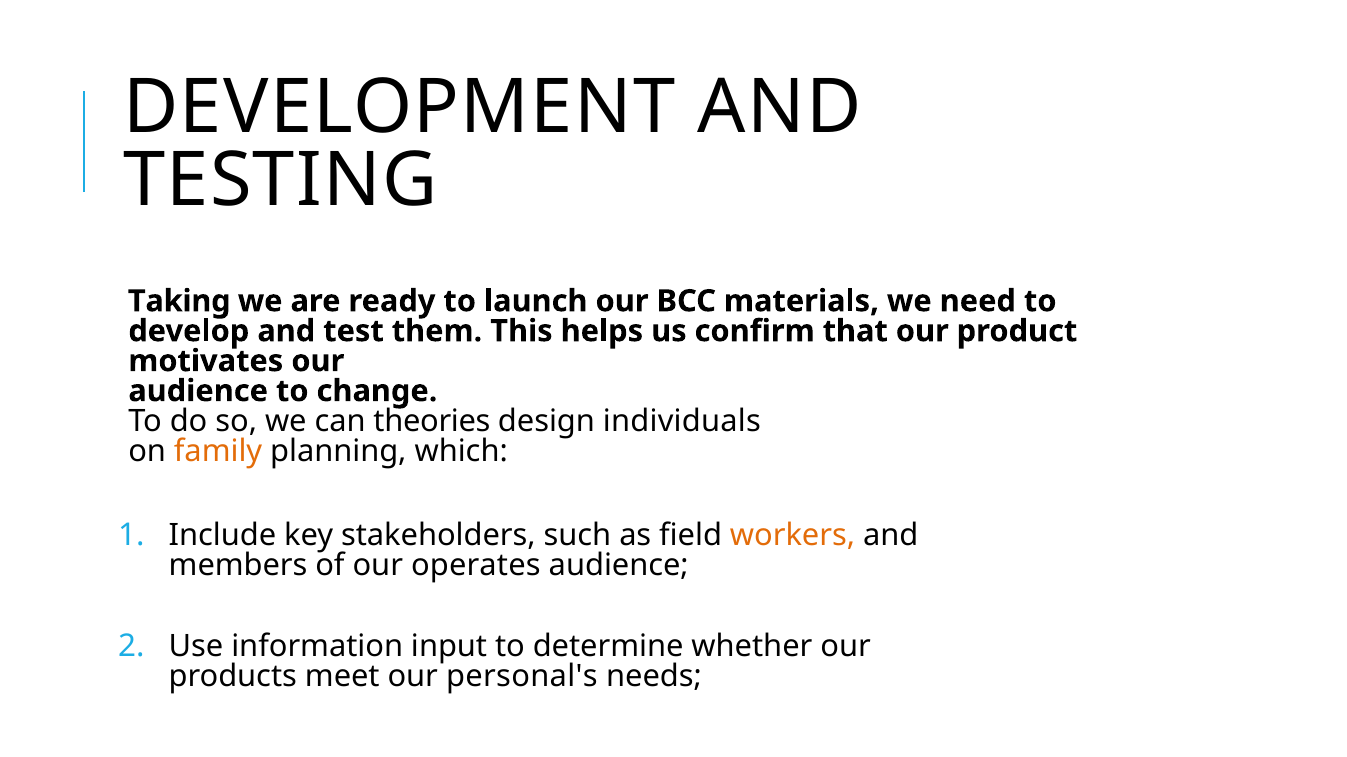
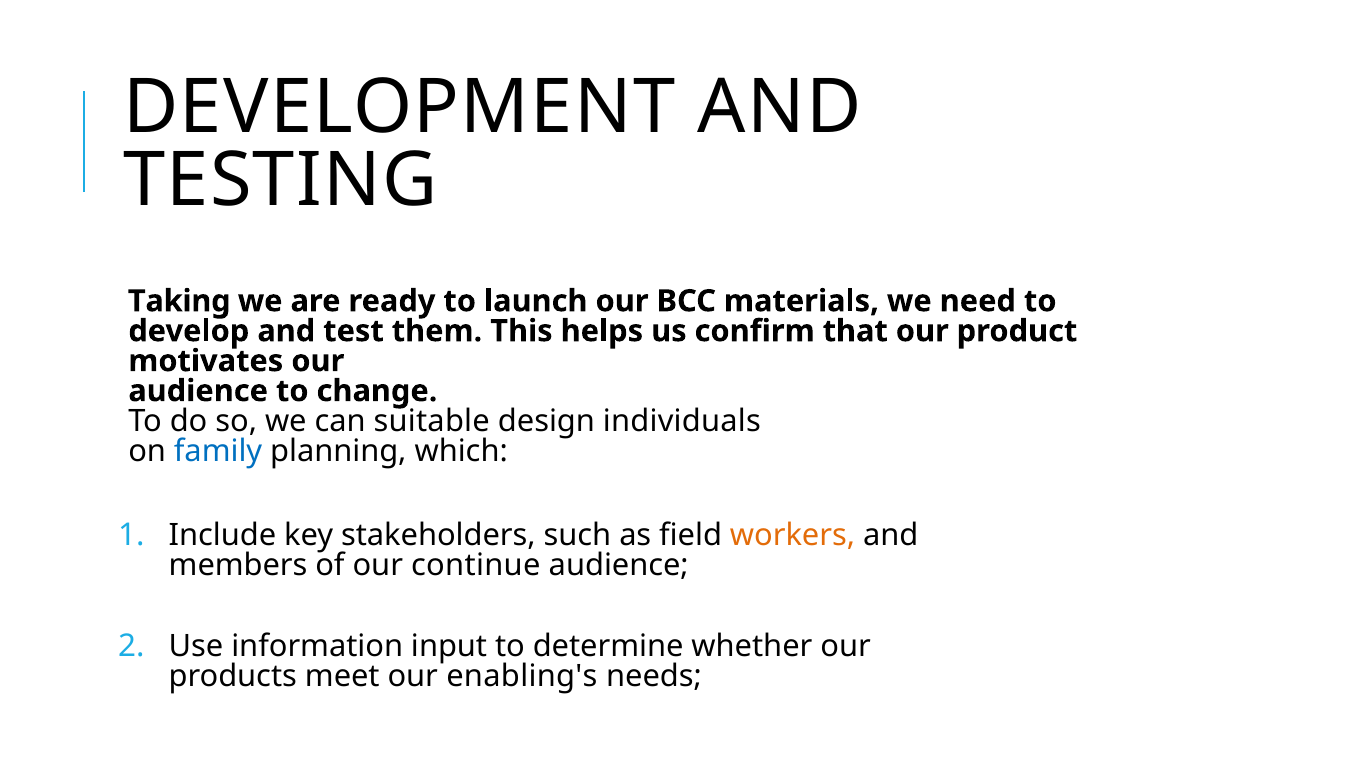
theories: theories -> suitable (432, 421)
family colour: orange -> blue (218, 451)
operates: operates -> continue (476, 566)
personal's: personal's -> enabling's (522, 677)
